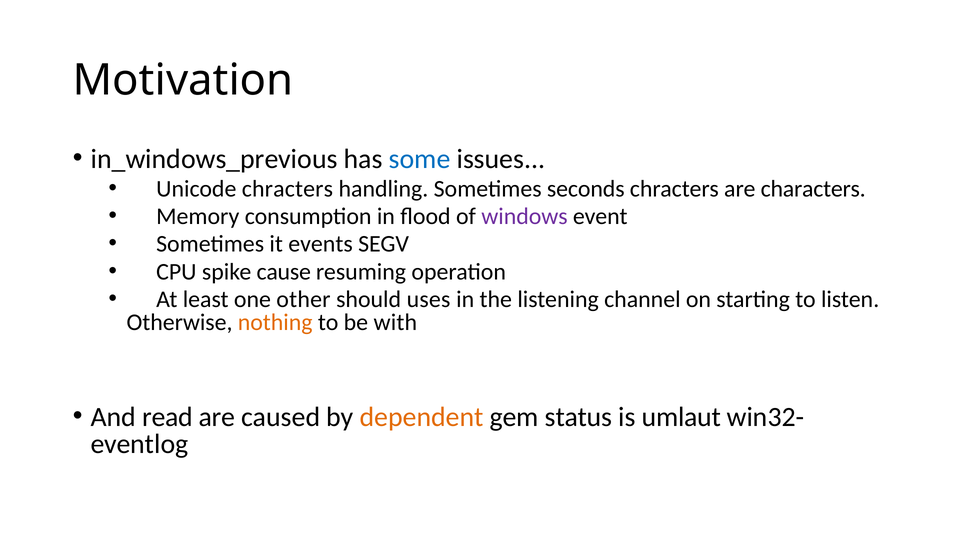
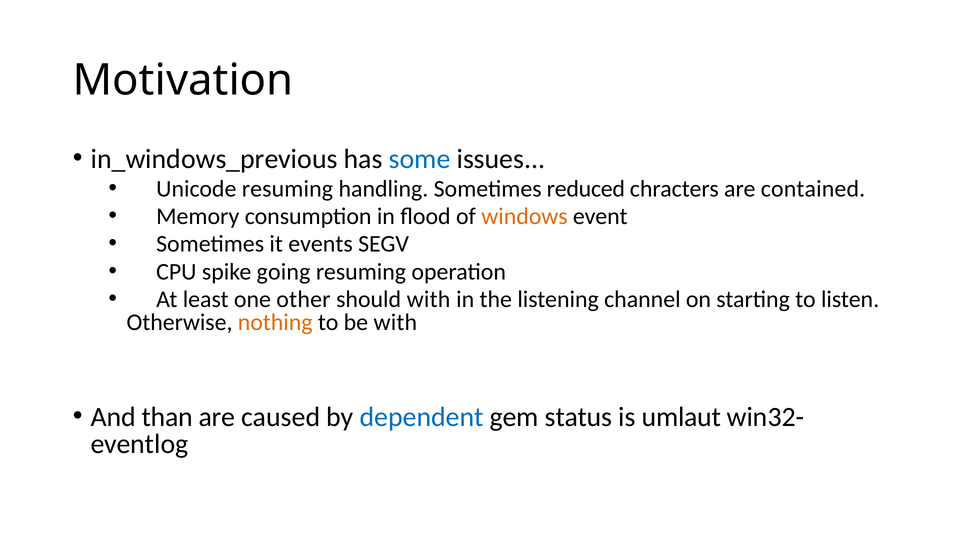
😰Unicode chracters: chracters -> resuming (287, 189)
seconds: seconds -> reduced (586, 189)
characters: characters -> contained (813, 189)
windows colour: purple -> orange (525, 216)
cause: cause -> going (284, 272)
should uses: uses -> with (429, 299)
read: read -> than (167, 417)
dependent colour: orange -> blue (422, 417)
